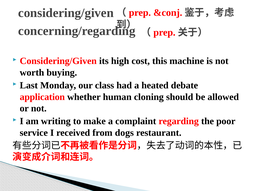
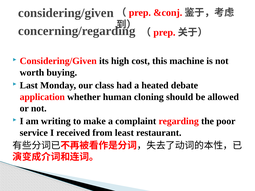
dogs: dogs -> least (124, 133)
